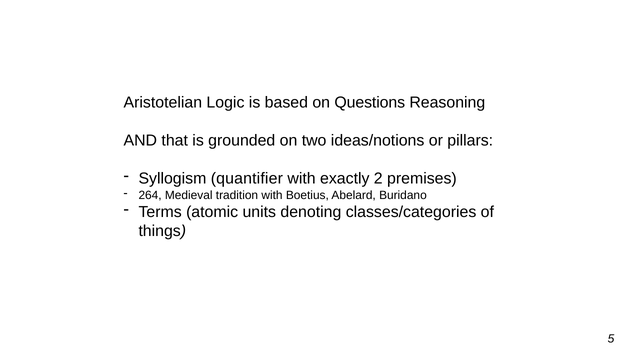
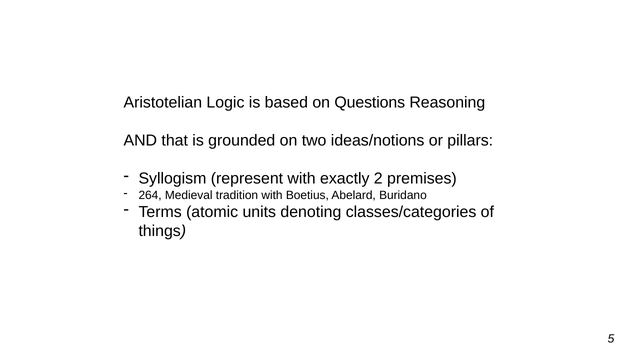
quantifier: quantifier -> represent (247, 179)
